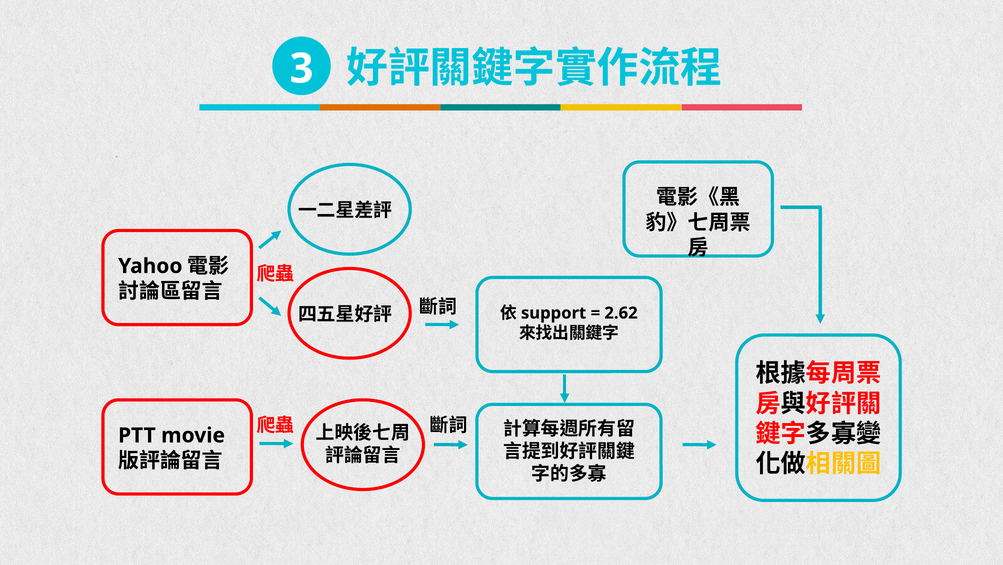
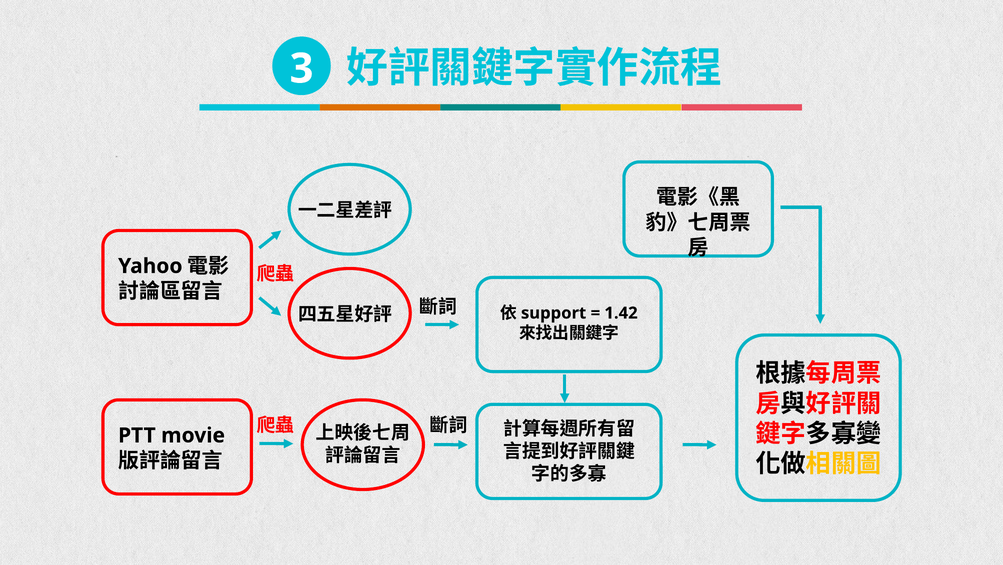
2.62: 2.62 -> 1.42 (621, 313)
